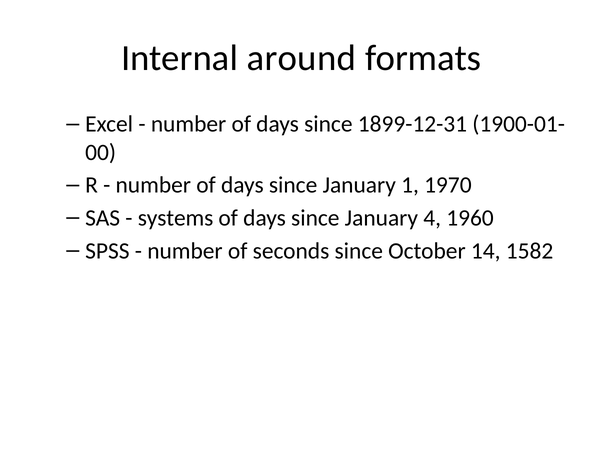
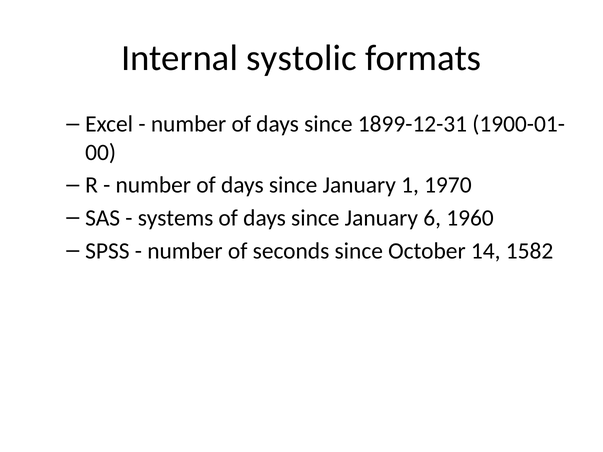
around: around -> systolic (302, 58)
4: 4 -> 6 (432, 218)
